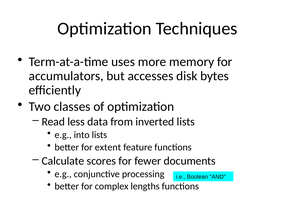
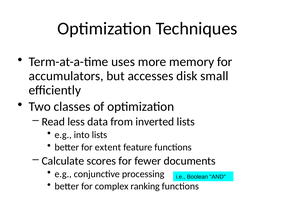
bytes: bytes -> small (214, 76)
lengths: lengths -> ranking (145, 187)
